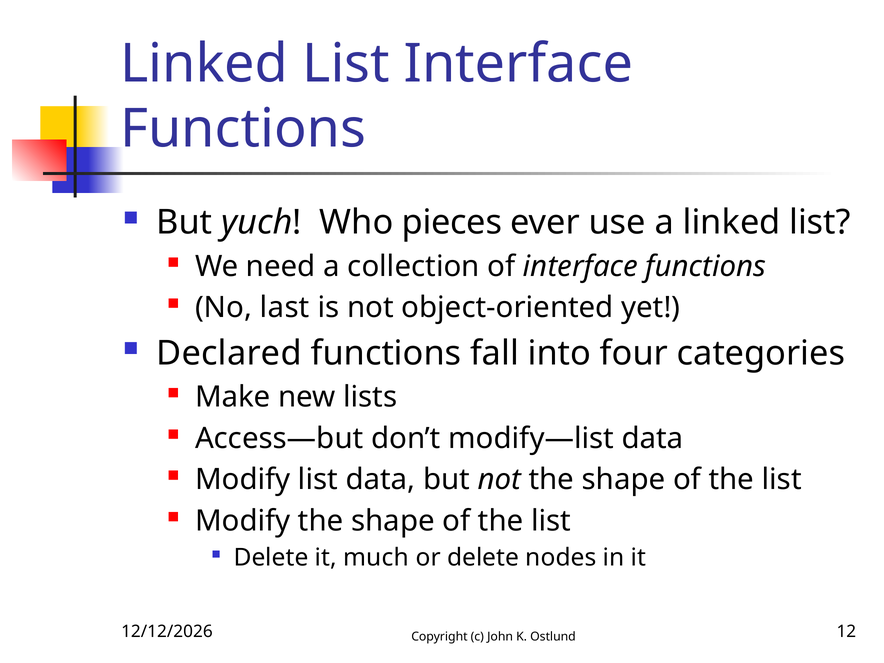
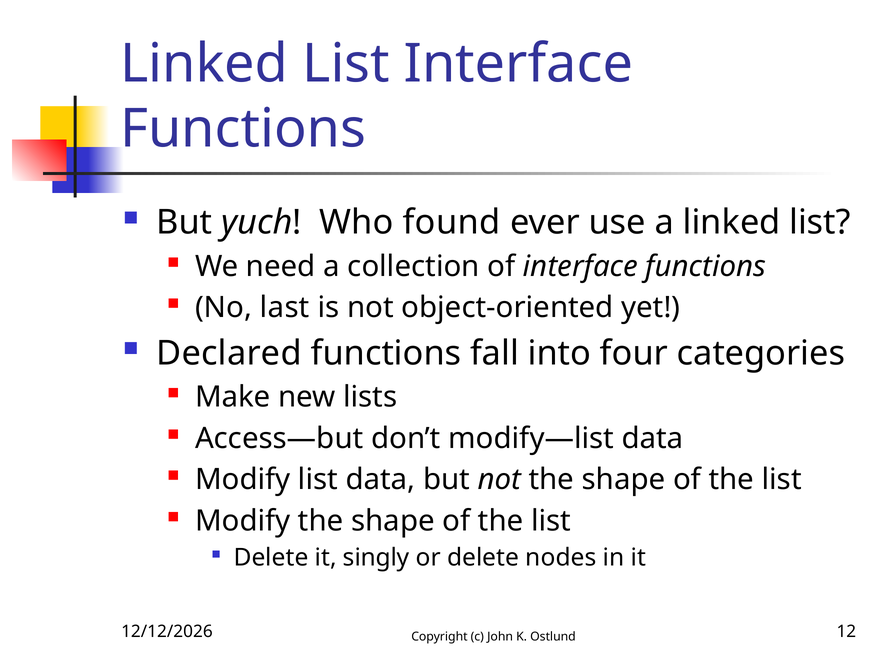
pieces: pieces -> found (452, 223)
much: much -> singly (376, 558)
